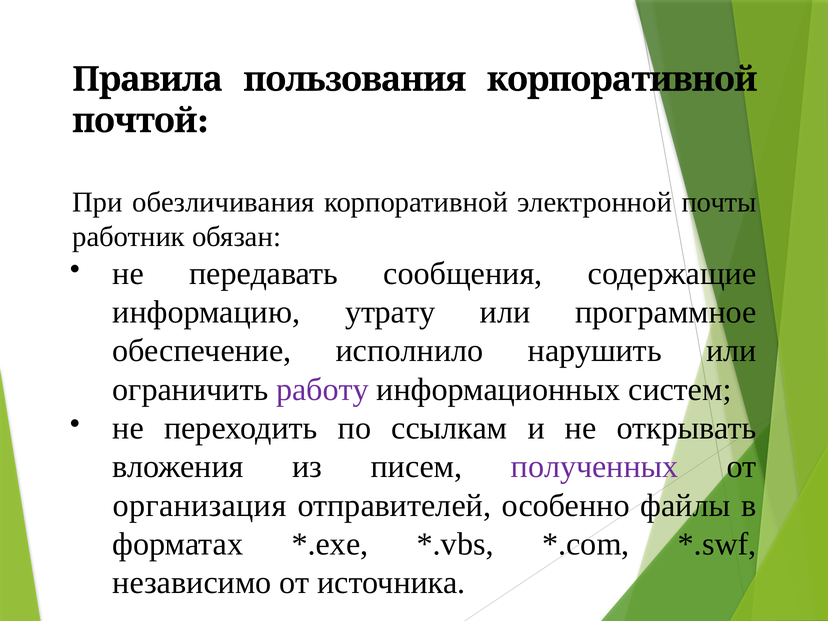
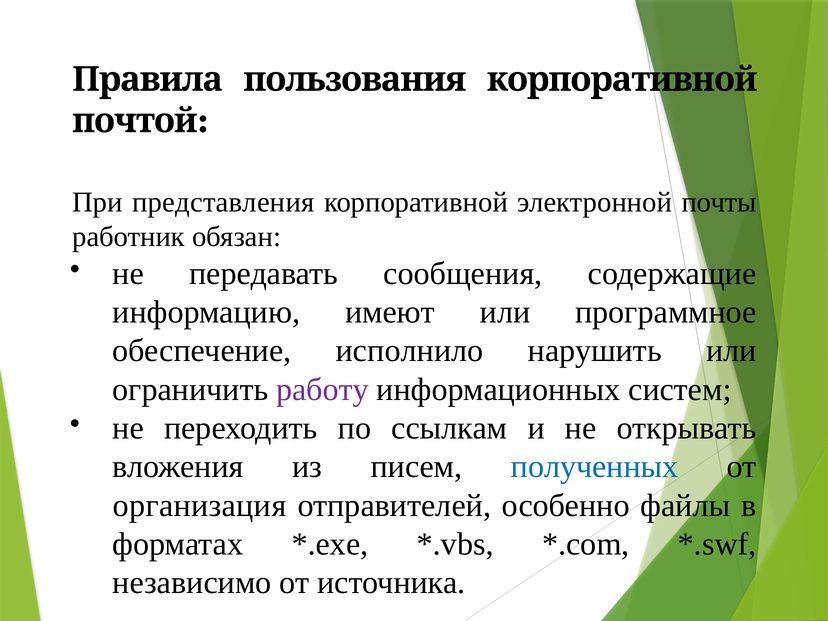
обезличивания: обезличивания -> представления (223, 202)
утрату: утрату -> имеют (390, 312)
полученных colour: purple -> blue (595, 467)
